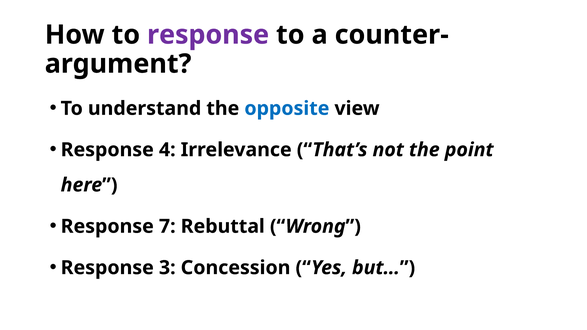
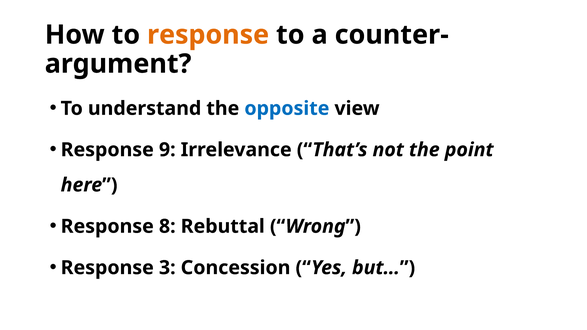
response colour: purple -> orange (208, 35)
4: 4 -> 9 (167, 150)
7: 7 -> 8 (167, 226)
